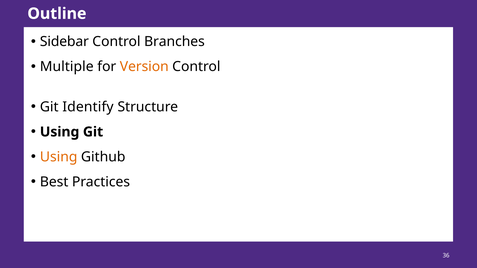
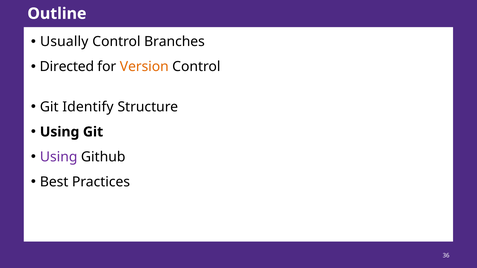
Sidebar: Sidebar -> Usually (64, 42)
Multiple: Multiple -> Directed (67, 67)
Using colour: orange -> purple (59, 157)
